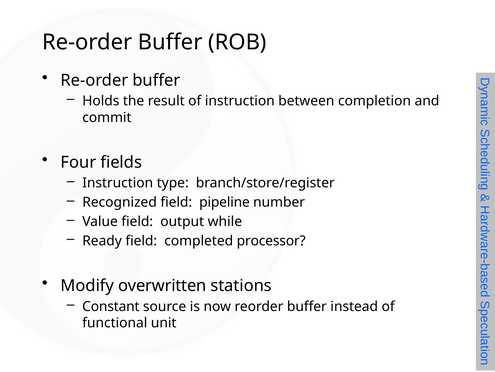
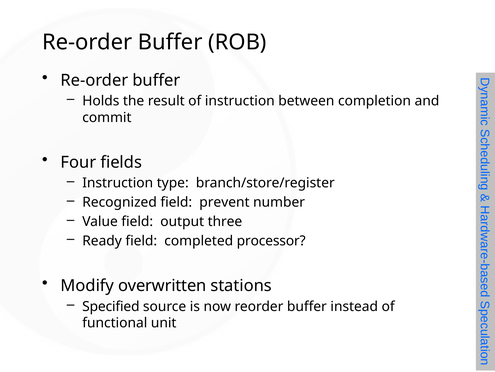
pipeline: pipeline -> prevent (224, 202)
while: while -> three (225, 221)
Constant: Constant -> Specified (111, 306)
